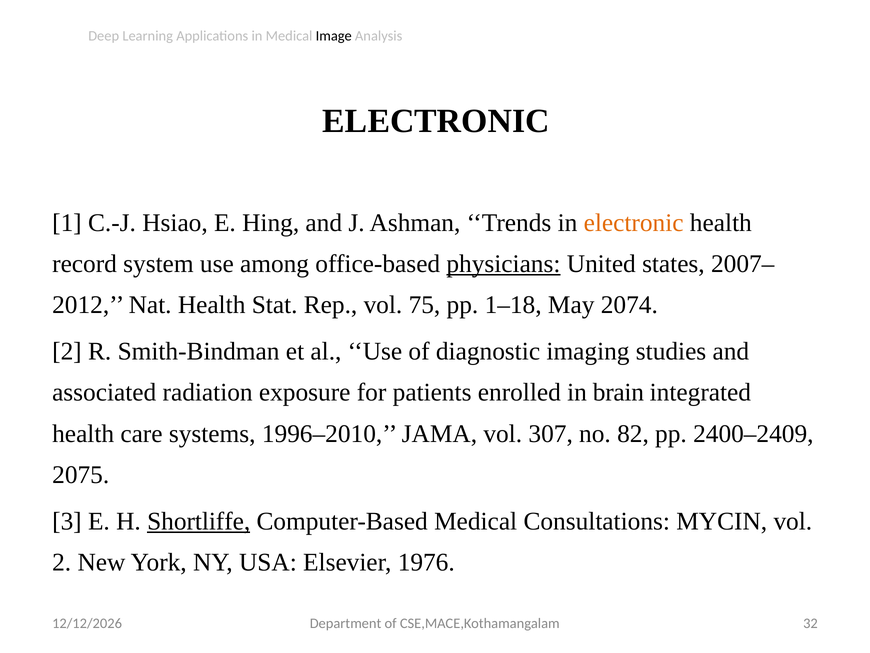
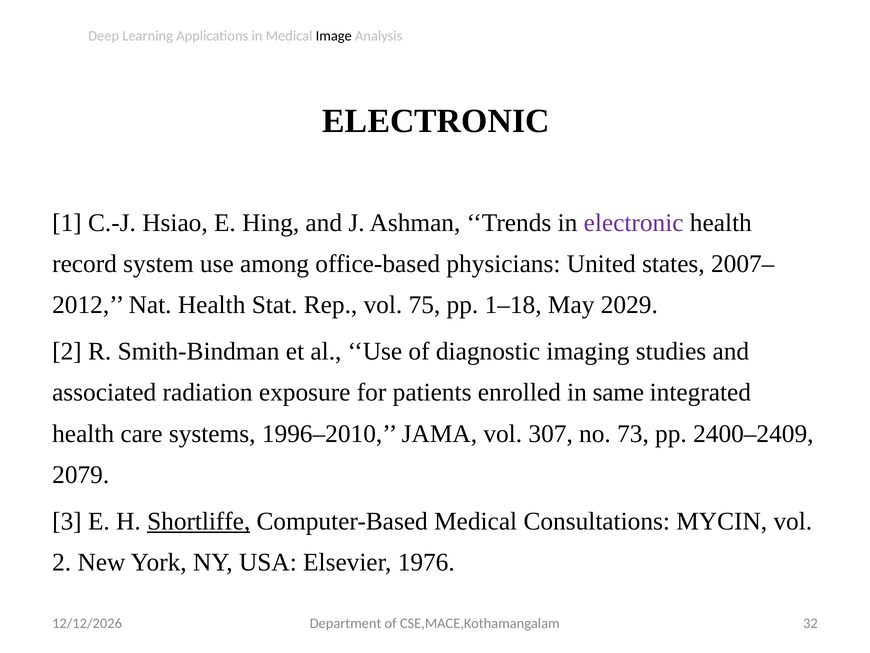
electronic colour: orange -> purple (634, 223)
physicians underline: present -> none (503, 264)
2074: 2074 -> 2029 (629, 305)
brain: brain -> same (618, 392)
82: 82 -> 73 (633, 433)
2075: 2075 -> 2079 (81, 474)
